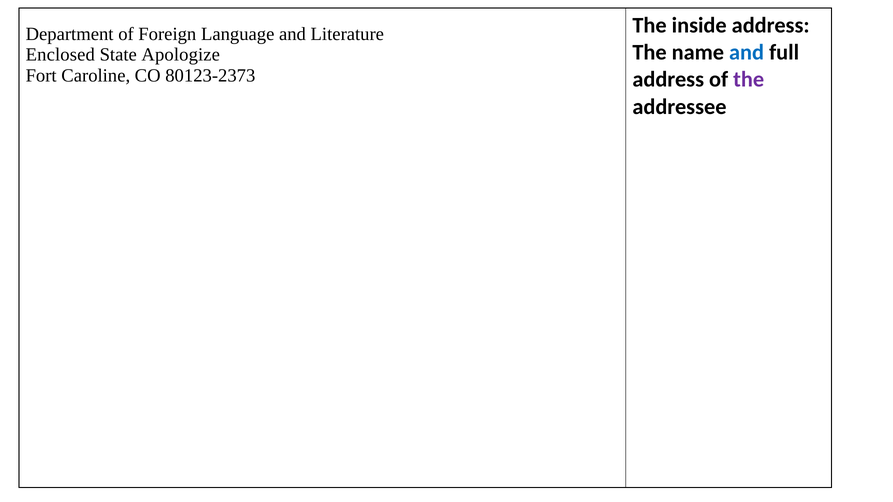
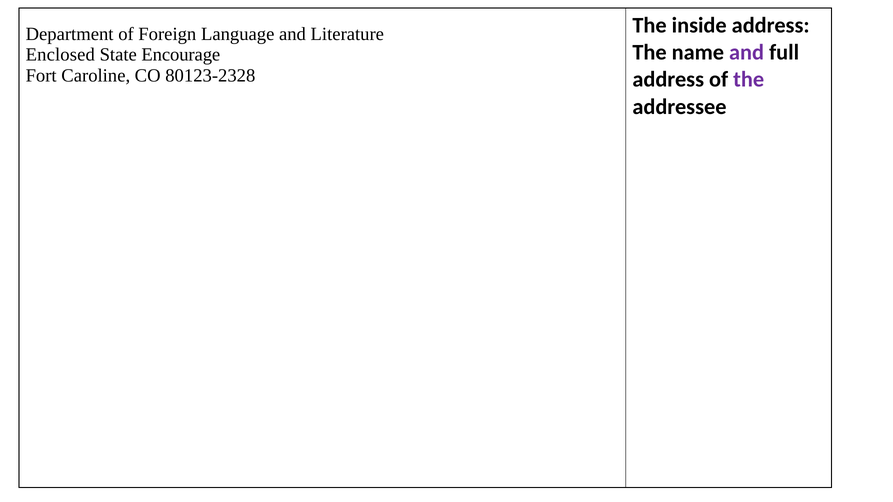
and colour: blue -> purple (747, 52)
Apologize: Apologize -> Encourage (181, 55)
80123-2373: 80123-2373 -> 80123-2328 (210, 76)
